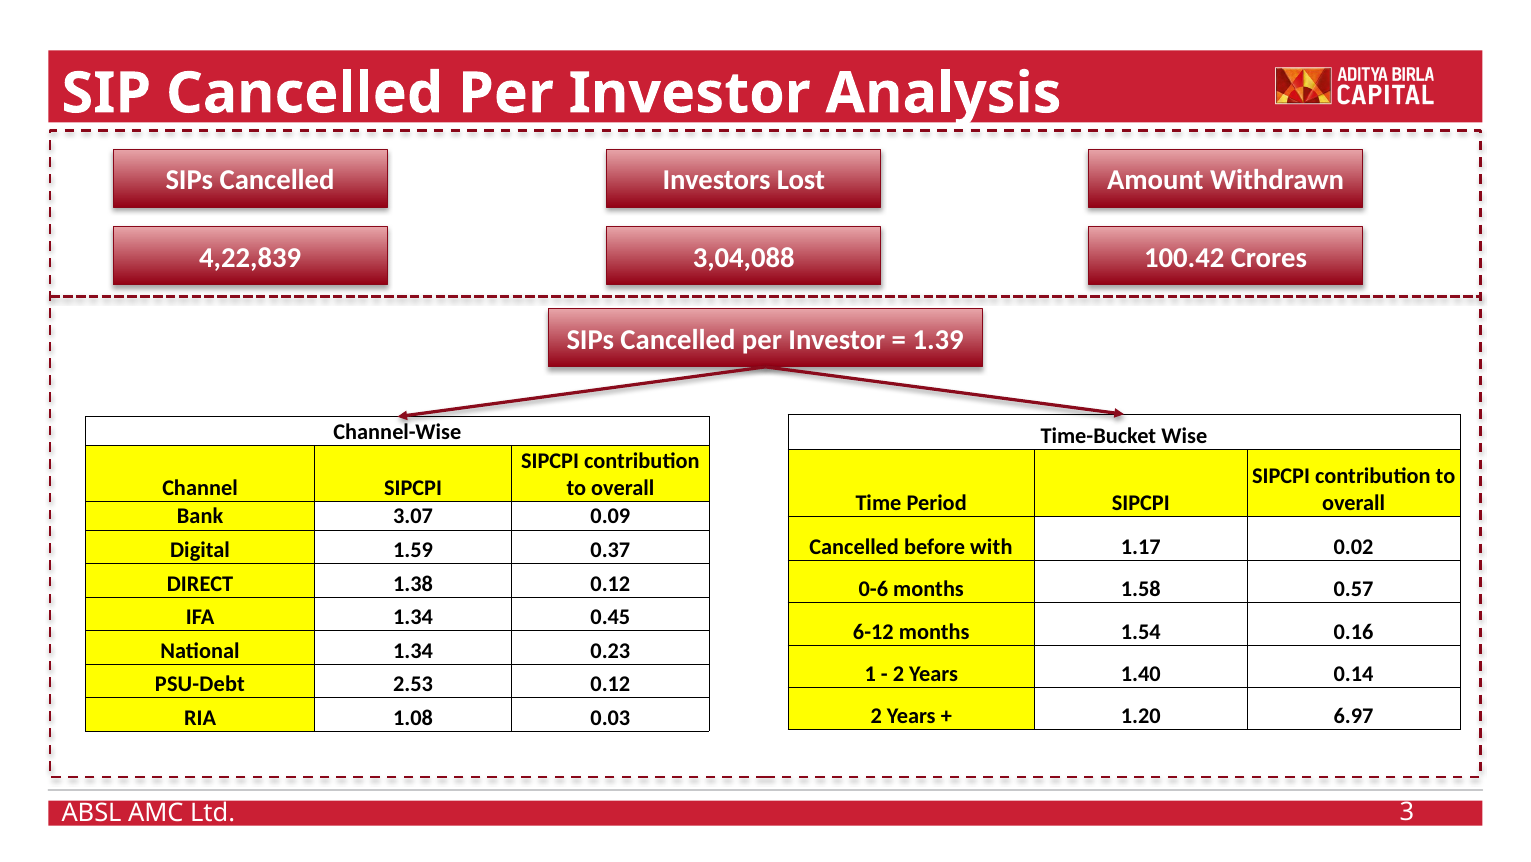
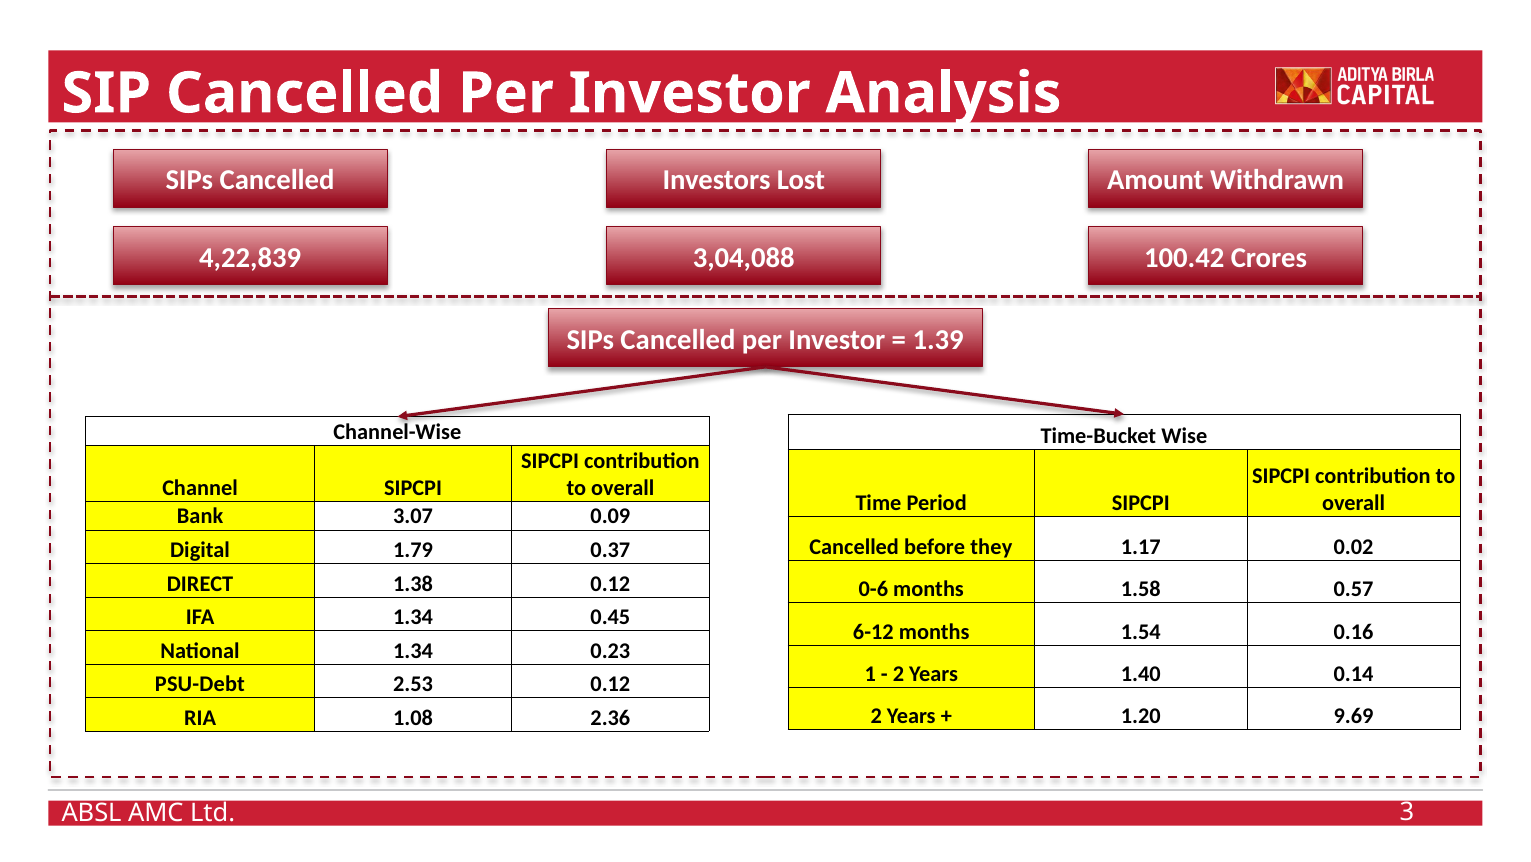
with: with -> they (991, 547)
1.59: 1.59 -> 1.79 (413, 550)
6.97: 6.97 -> 9.69 (1354, 716)
0.03: 0.03 -> 2.36 (610, 717)
